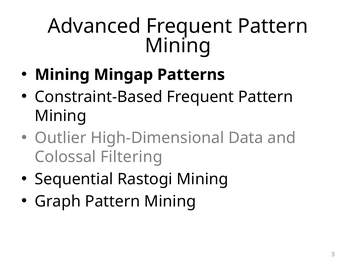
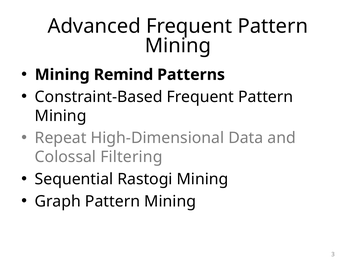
Mingap: Mingap -> Remind (123, 75)
Outlier: Outlier -> Repeat (61, 138)
